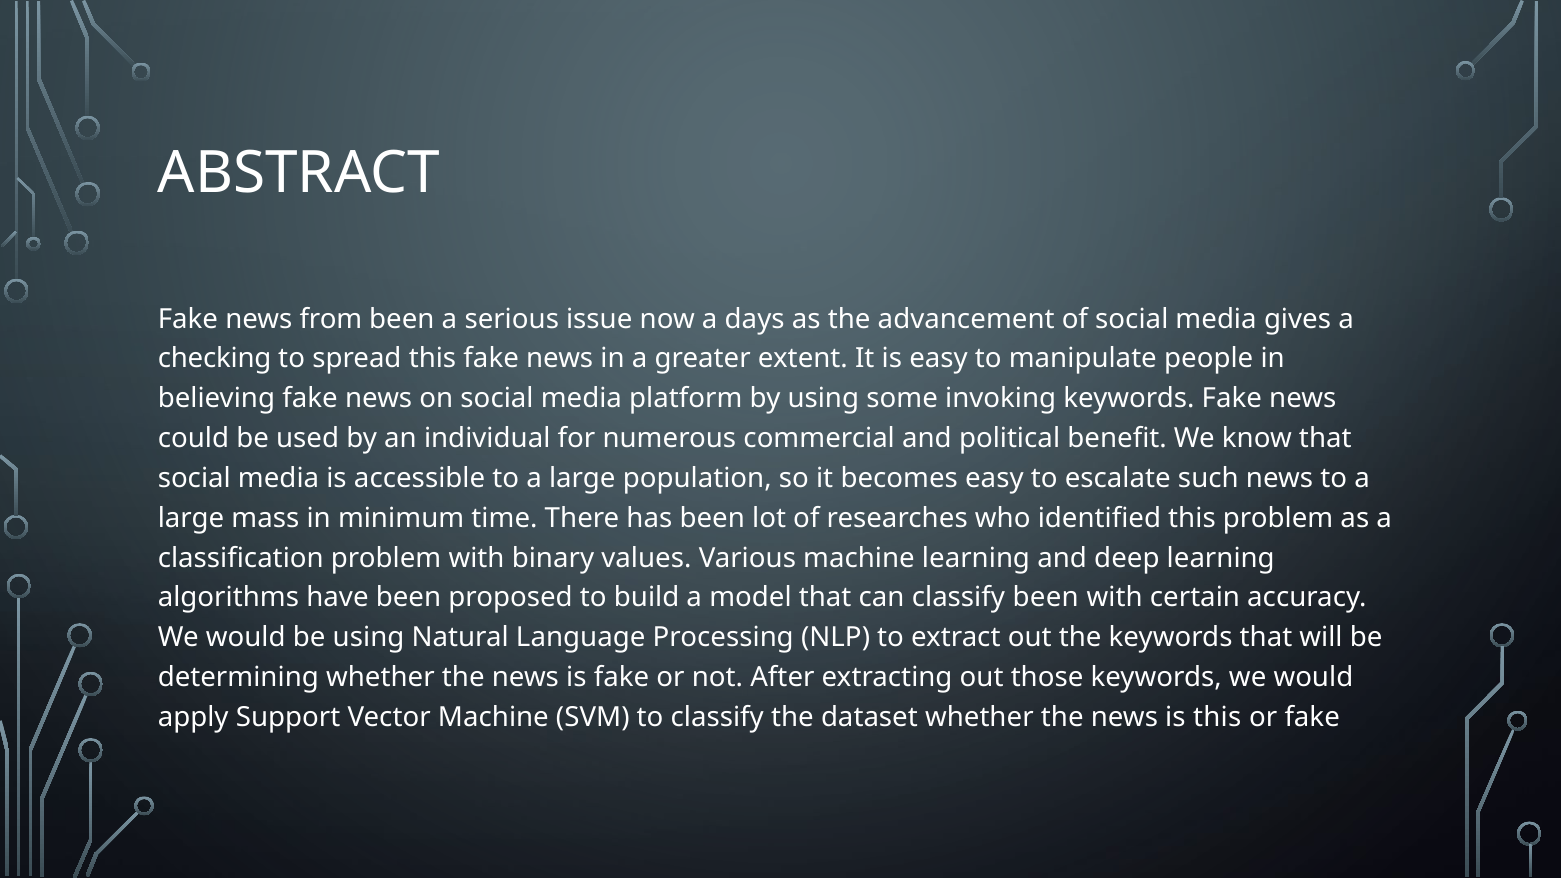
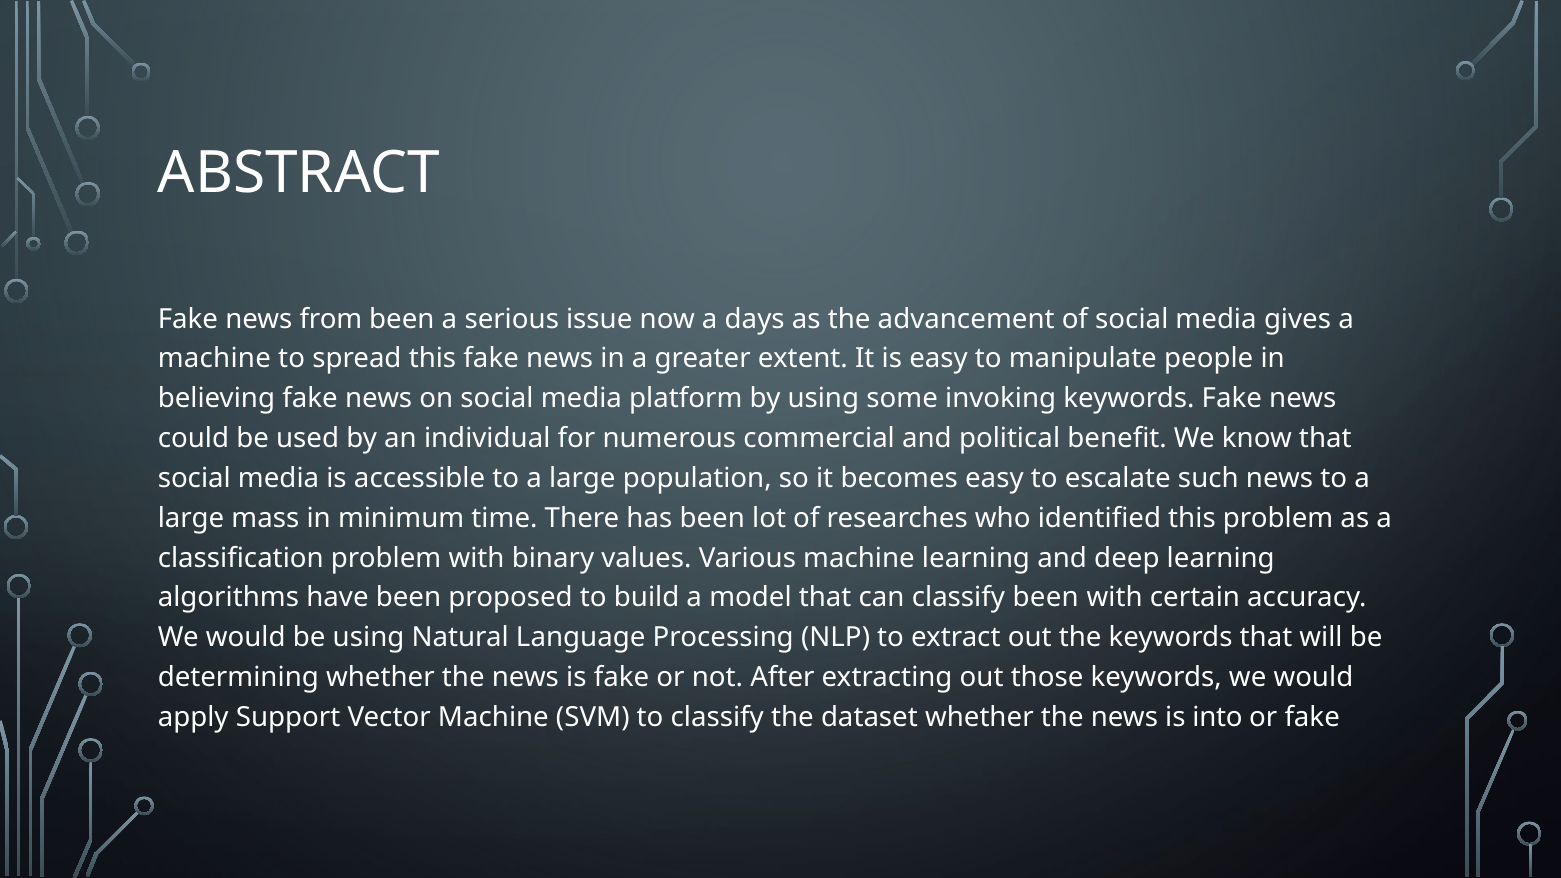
checking: checking -> machine (214, 359)
is this: this -> into (1217, 717)
